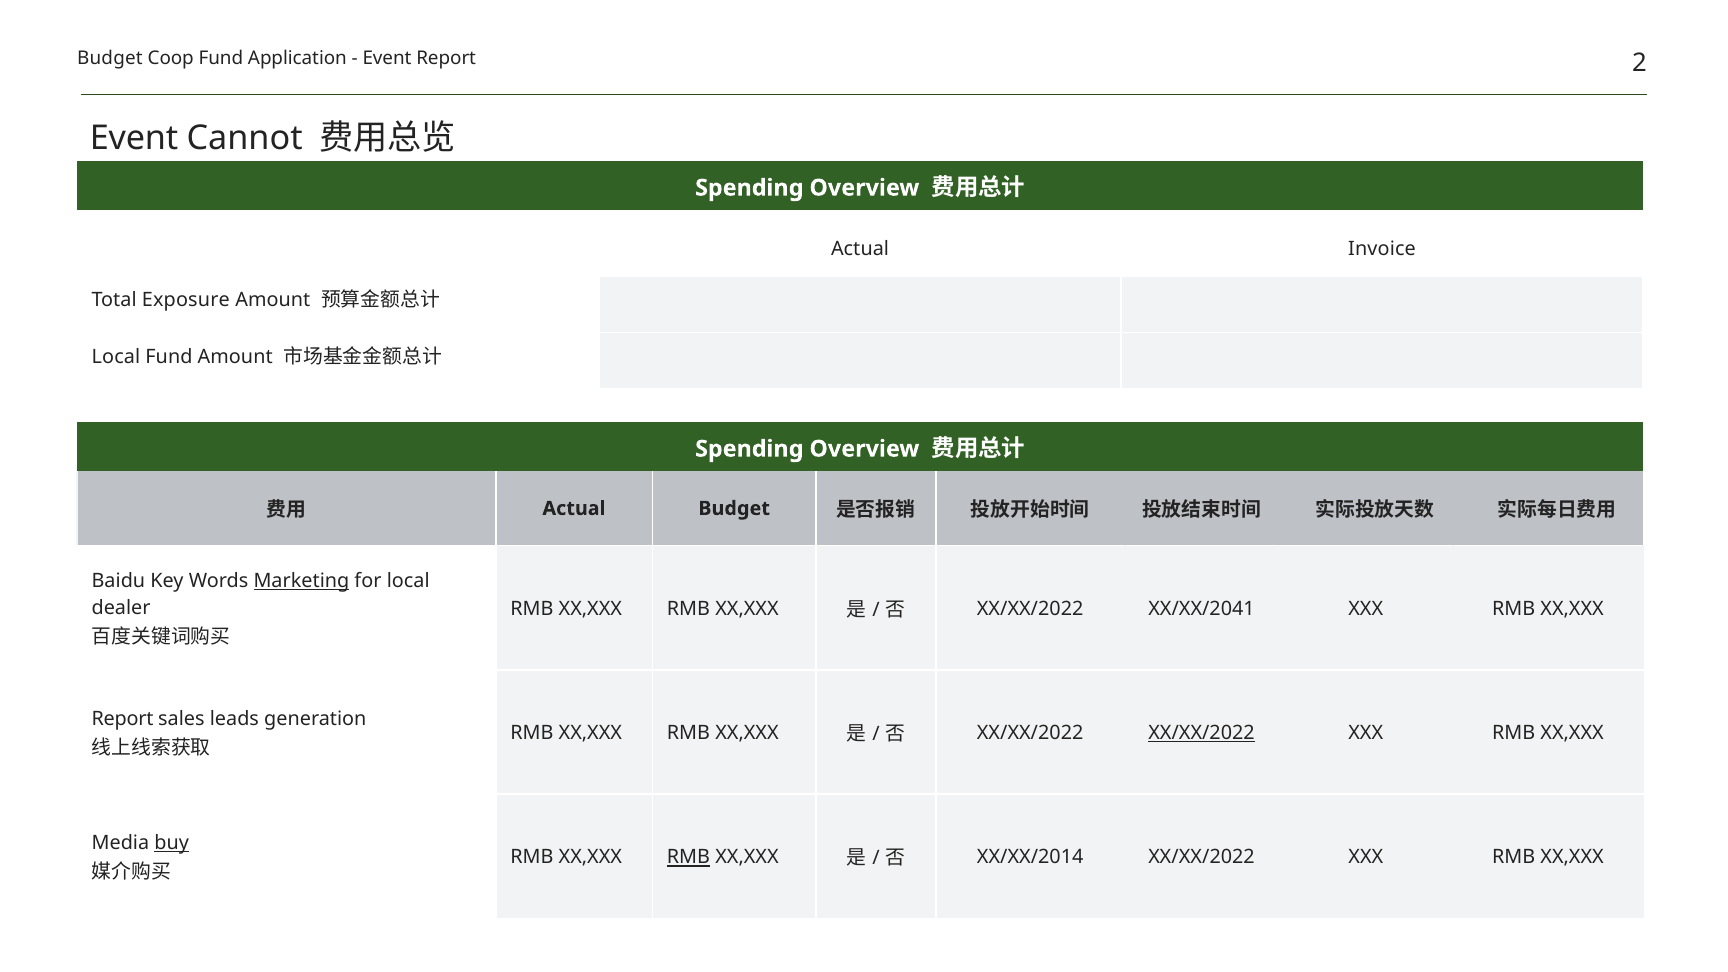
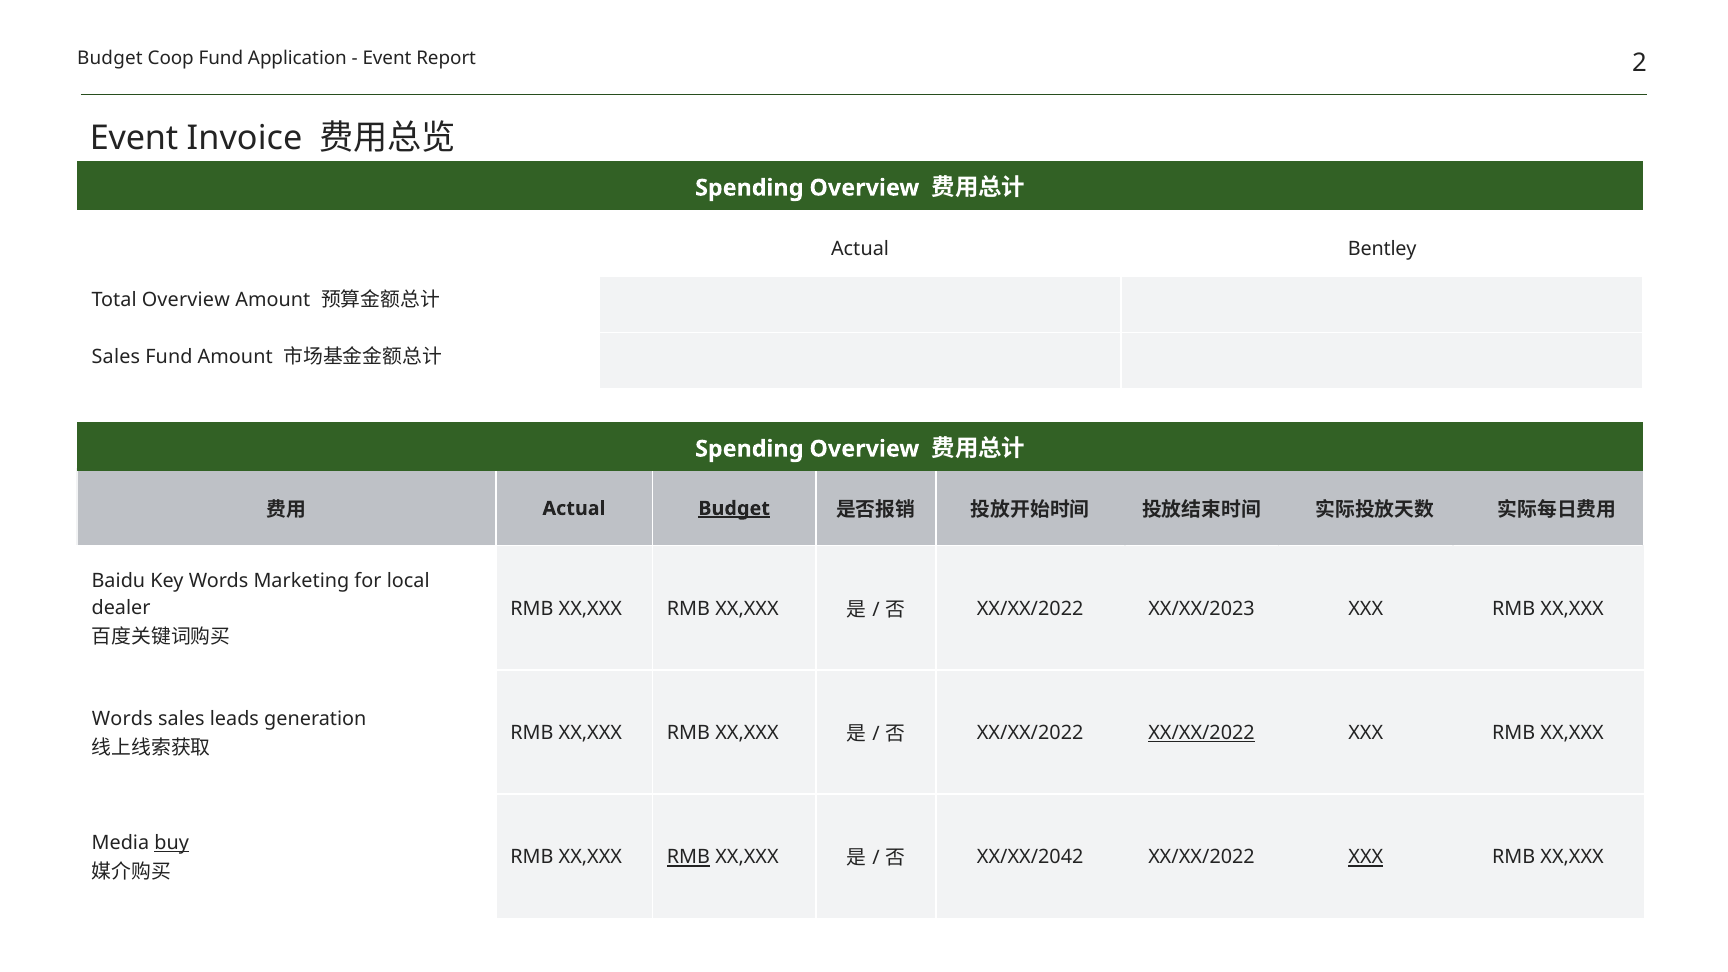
Cannot: Cannot -> Invoice (245, 138)
Invoice: Invoice -> Bentley (1382, 249)
Total Exposure: Exposure -> Overview (186, 300)
Local: Local -> Sales (116, 357)
Budget underline: none -> present (734, 508)
Marketing underline: present -> none (301, 581)
XX/XX/2041: XX/XX/2041 -> XX/XX/2023 (1202, 609)
Report: Report -> Words (122, 719)
XX/XX/2014: XX/XX/2014 -> XX/XX/2042 (1030, 857)
XXX underline: none -> present (1366, 857)
